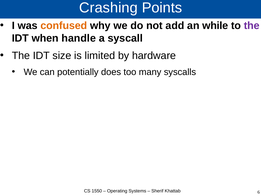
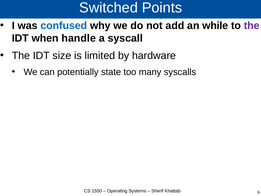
Crashing: Crashing -> Switched (109, 8)
confused colour: orange -> blue (64, 26)
does: does -> state (111, 72)
